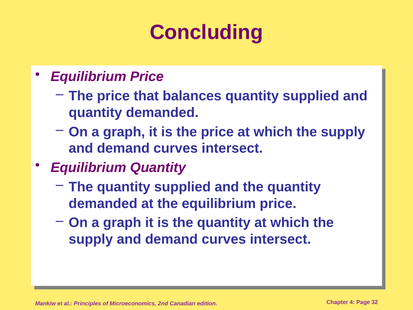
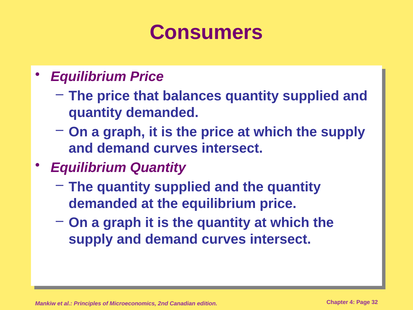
Concluding: Concluding -> Consumers (206, 32)
